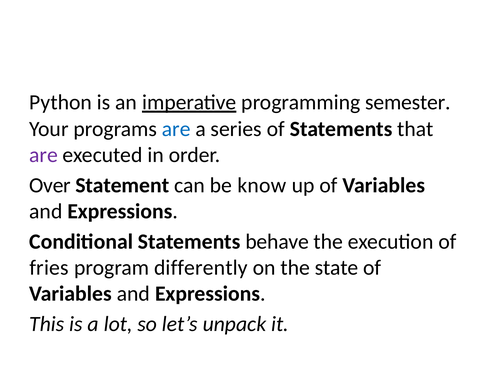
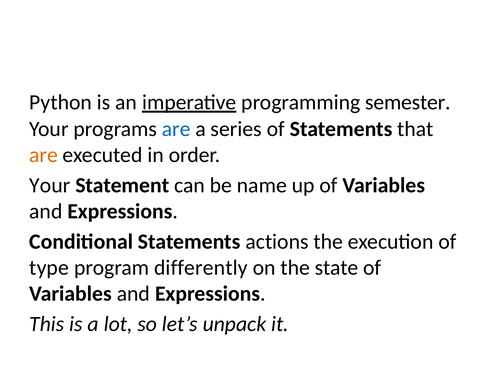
are colour: purple -> orange (44, 155)
Over: Over -> Your (50, 185)
know: know -> name (262, 185)
behave: behave -> actions (277, 242)
fries: fries -> type (49, 268)
